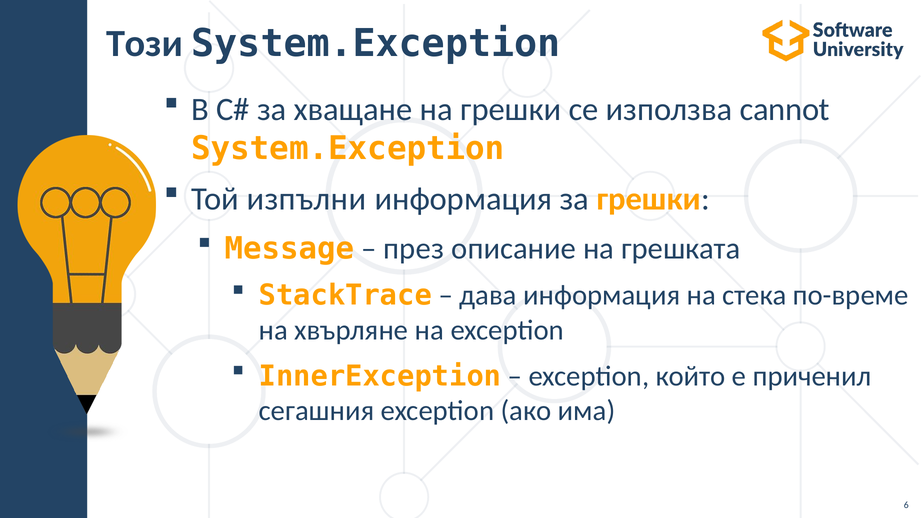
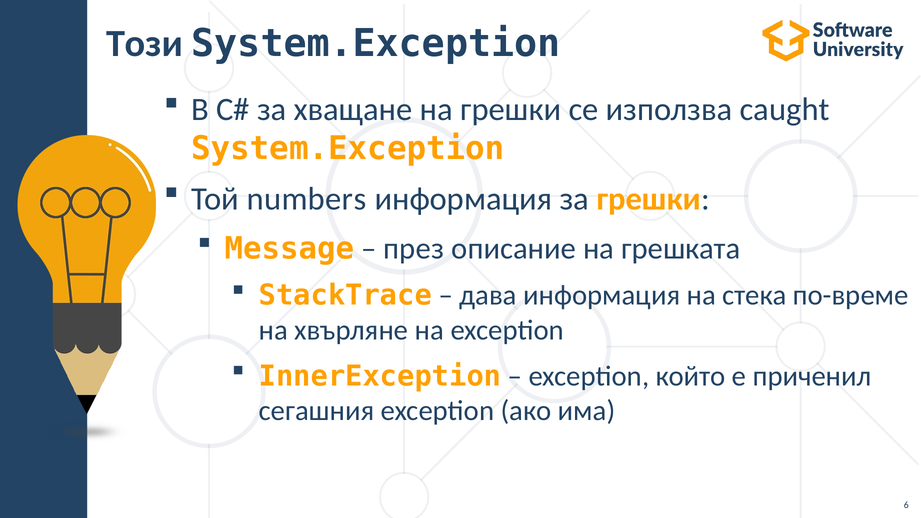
cannot: cannot -> caught (785, 109)
изпълни: изпълни -> numbers (306, 199)
